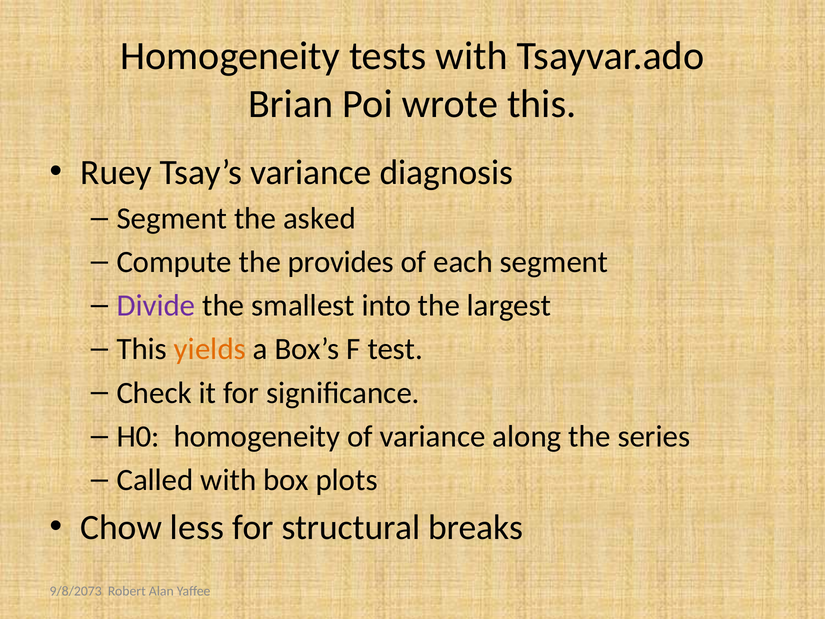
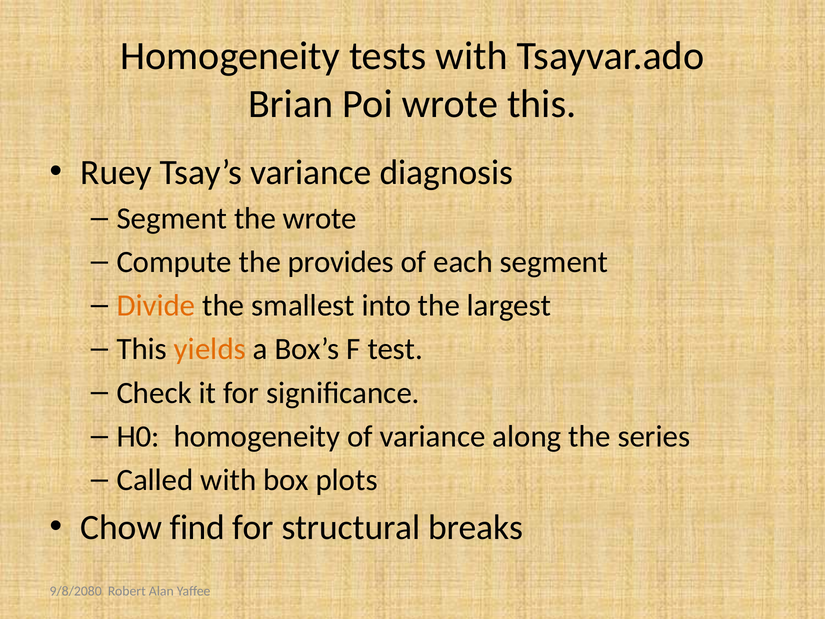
the asked: asked -> wrote (320, 218)
Divide colour: purple -> orange (156, 305)
less: less -> find (197, 527)
9/8/2073: 9/8/2073 -> 9/8/2080 (76, 591)
